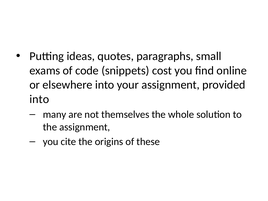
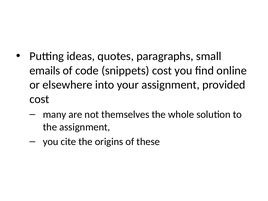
exams: exams -> emails (45, 71)
into: into -> cost (39, 99)
